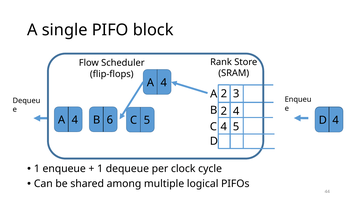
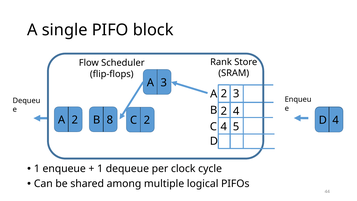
4: 4 -> 3 (164, 83)
4: 4 -> 2 (75, 120)
B 6: 6 -> 8 (110, 120)
5: 5 -> 2 (147, 120)
